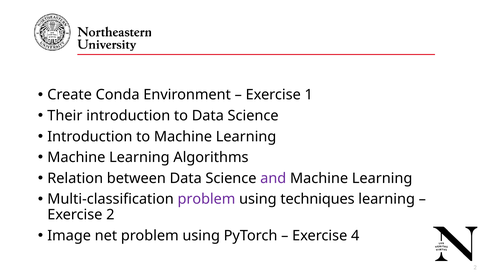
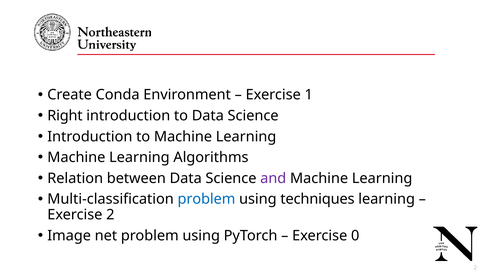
Their: Their -> Right (65, 116)
problem colour: purple -> blue (206, 199)
4: 4 -> 0 (355, 236)
